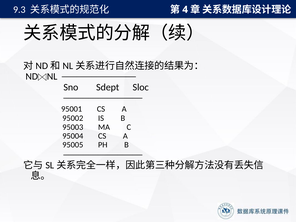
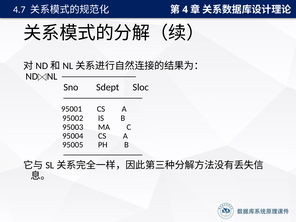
9.3: 9.3 -> 4.7 (19, 10)
